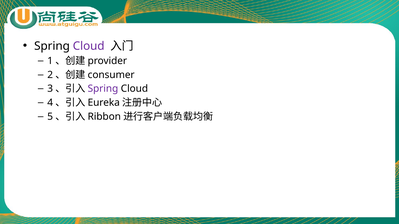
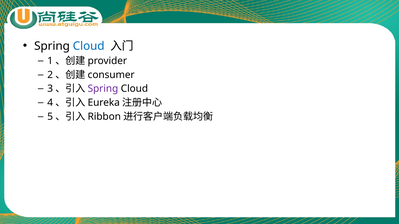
Cloud colour: purple -> blue (89, 46)
